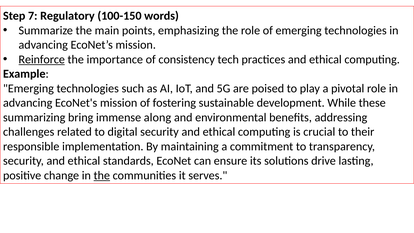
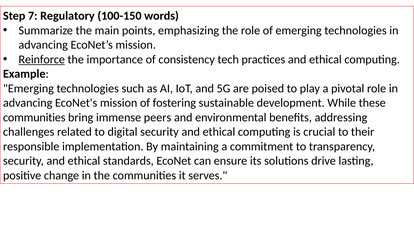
summarizing: summarizing -> communities (34, 117)
along: along -> peers (158, 117)
the underline: present -> none (102, 175)
